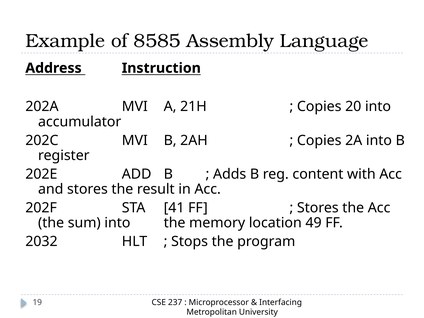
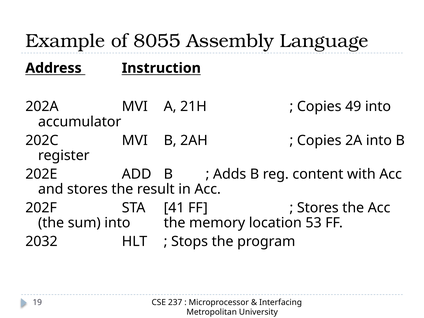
8585: 8585 -> 8055 (157, 41)
20: 20 -> 49 (353, 107)
49: 49 -> 53 (314, 223)
